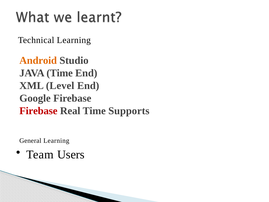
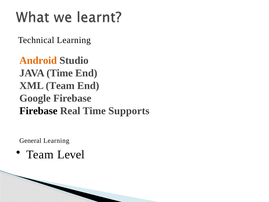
XML Level: Level -> Team (60, 86)
Firebase colour: red -> black (38, 111)
Users: Users -> Level (71, 154)
